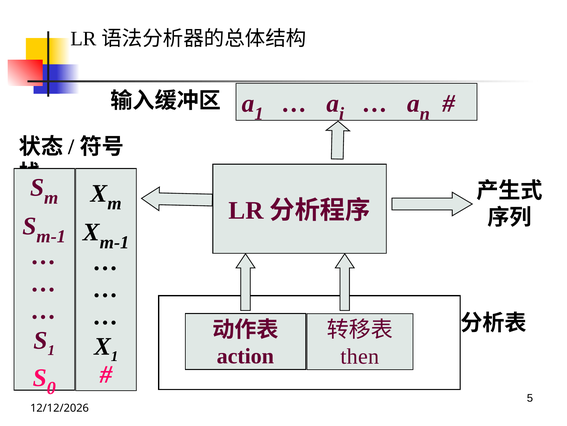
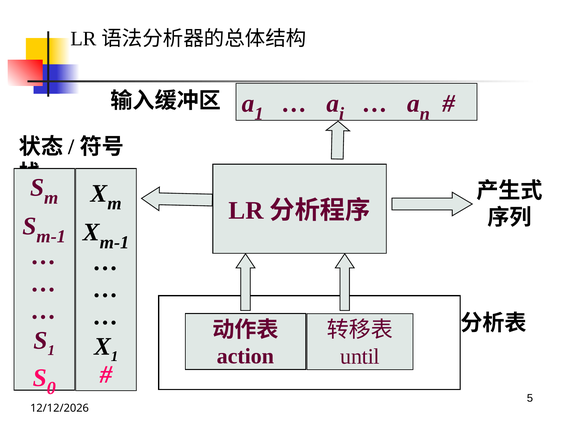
then: then -> until (360, 356)
